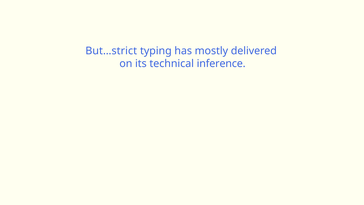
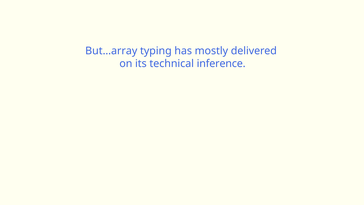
But…strict: But…strict -> But…array (111, 51)
